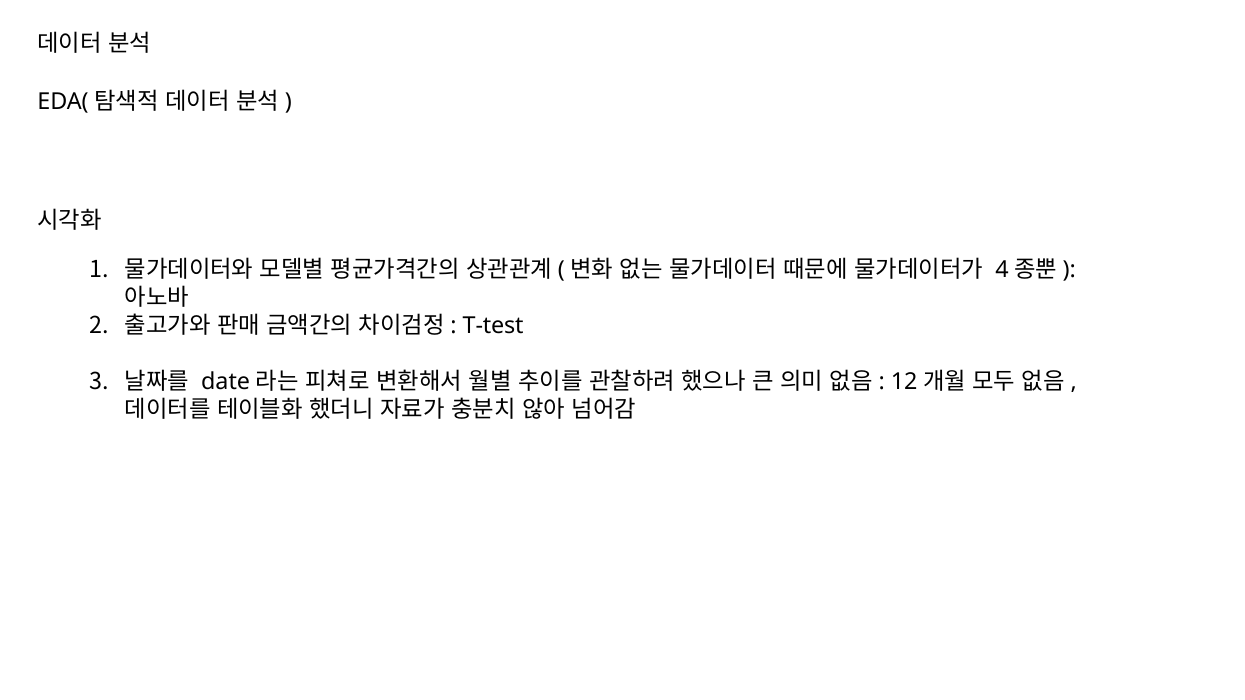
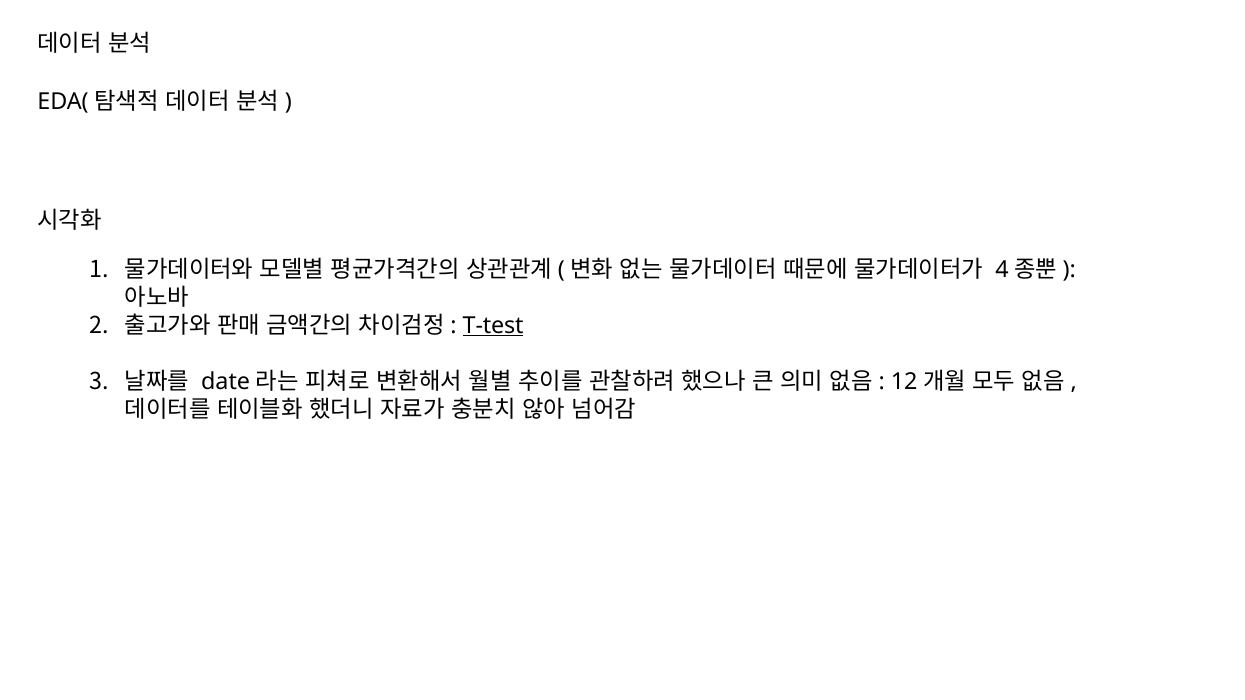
T-test underline: none -> present (493, 326)
